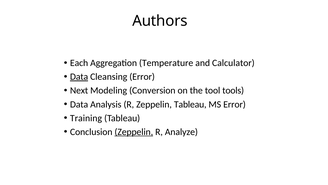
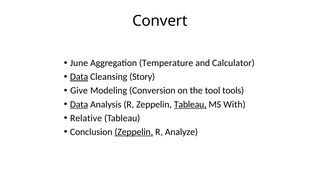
Authors: Authors -> Convert (160, 21)
Each: Each -> June (79, 63)
Cleansing Error: Error -> Story (142, 77)
Next: Next -> Give (79, 90)
Data underline: none -> present (79, 104)
Tableau underline: none -> present (190, 104)
MS Error: Error -> With (234, 104)
Training: Training -> Relative (86, 118)
